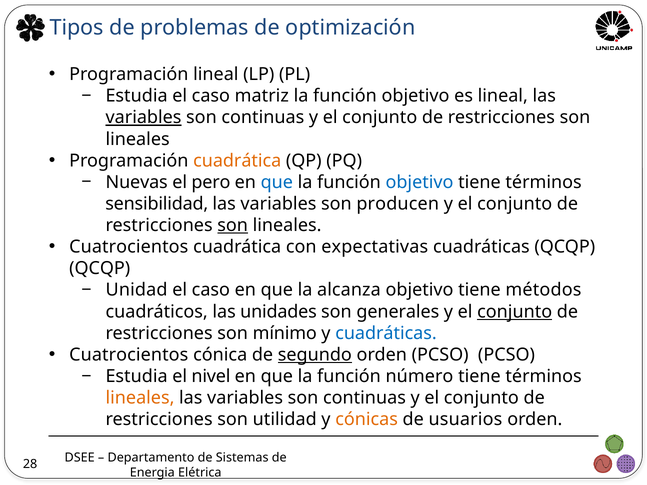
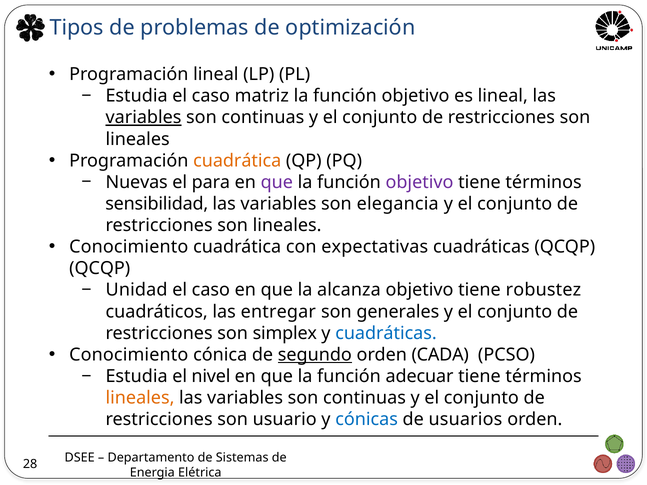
pero: pero -> para (211, 182)
que colour: blue -> purple (277, 182)
objetivo colour: blue -> purple (419, 182)
producen: producen -> elegancia (398, 204)
son underline: present -> none (233, 225)
Cuatrocientos: Cuatrocientos -> Conocimiento (129, 247)
métodos: métodos -> robustez (543, 290)
unidades: unidades -> entregar (278, 312)
conjunto underline: present -> none (515, 312)
mínimo: mínimo -> simplex (285, 333)
Cuatrocientos: Cuatrocientos -> Conocimiento (129, 355)
orden PCSO: PCSO -> CADA (440, 355)
número: número -> adecuar (420, 376)
utilidad: utilidad -> usuario (285, 420)
cónicas colour: orange -> blue (367, 420)
